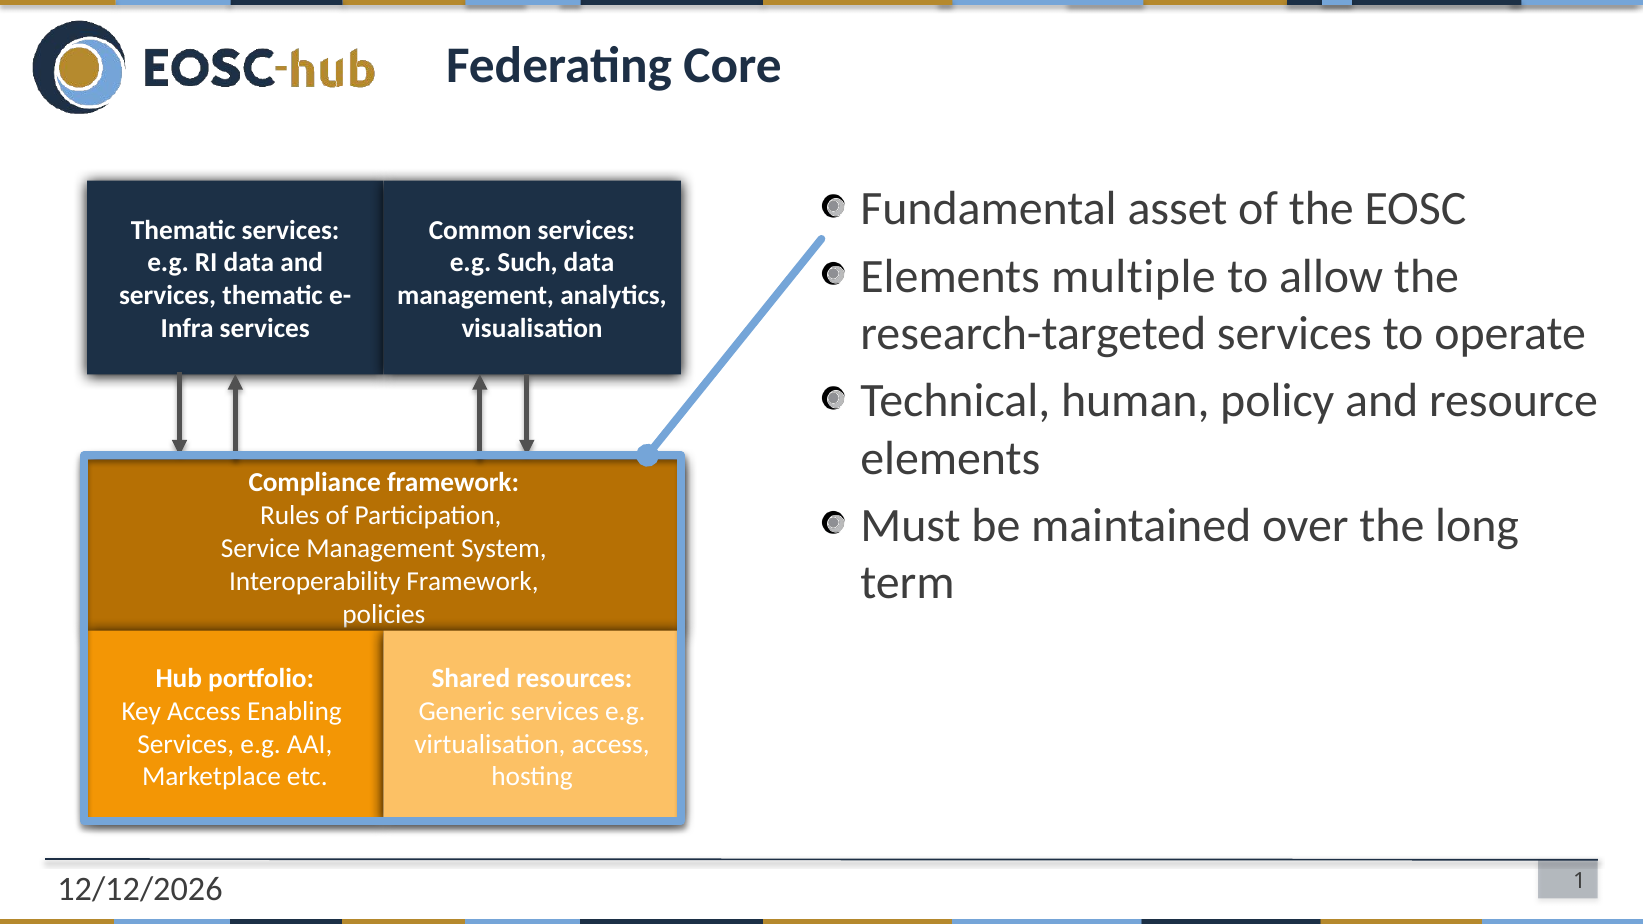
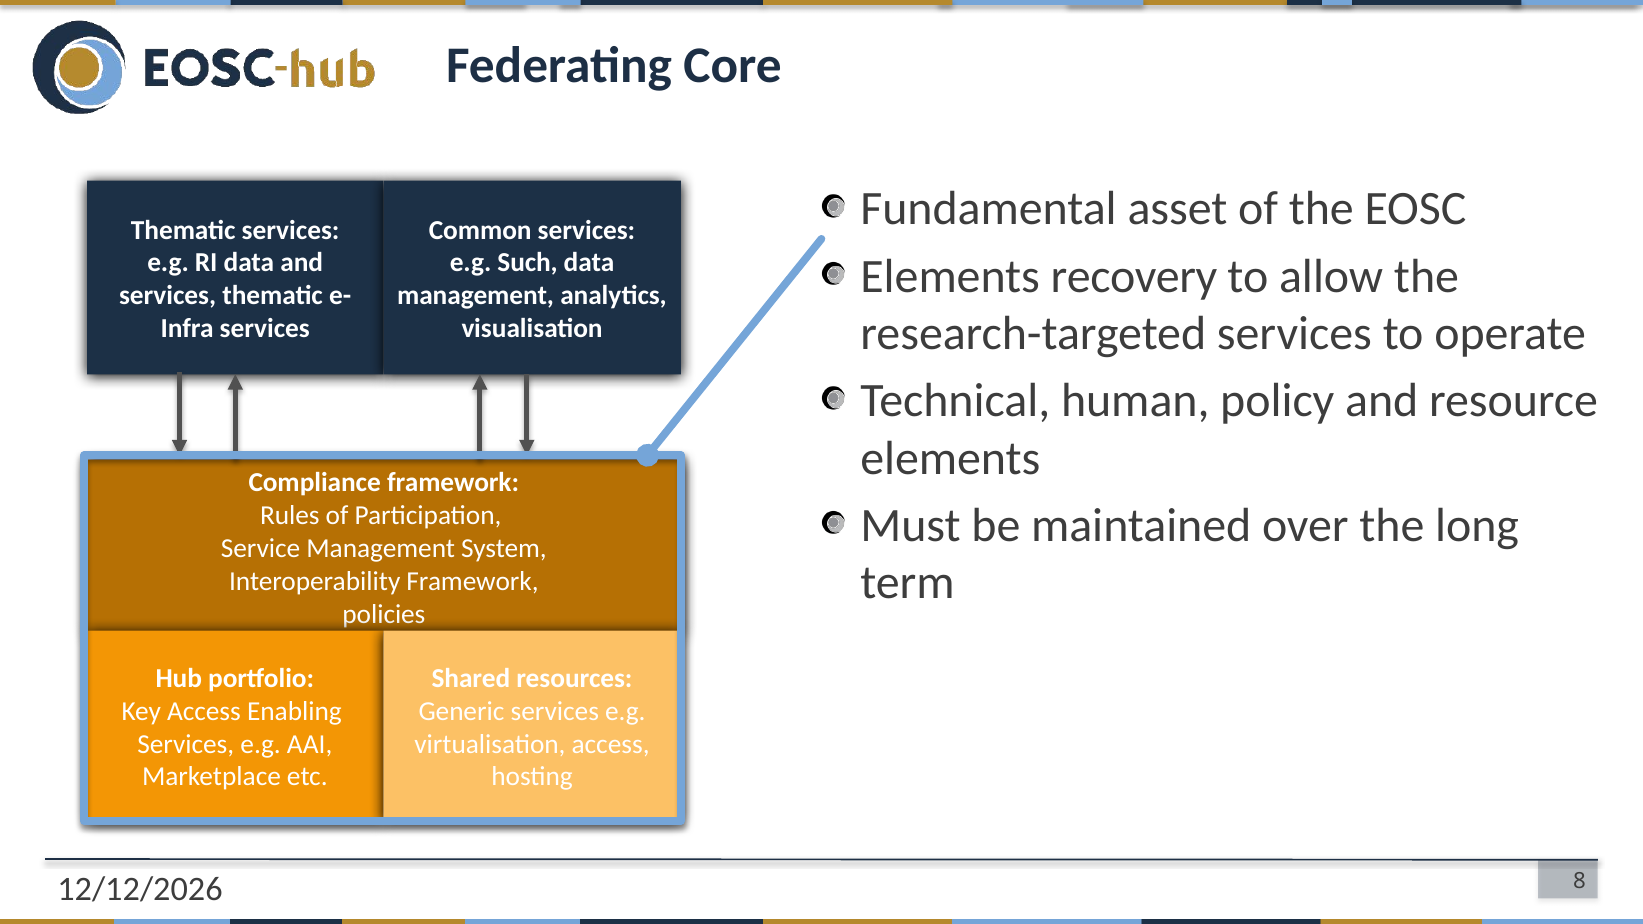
multiple: multiple -> recovery (1134, 276)
1: 1 -> 8 (1580, 881)
